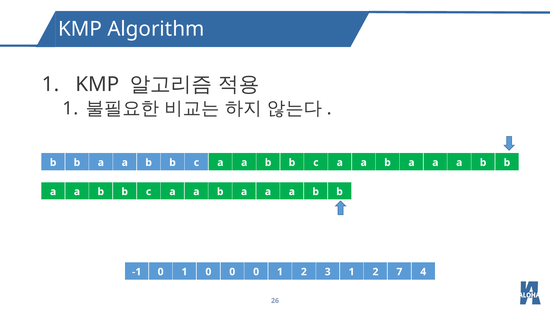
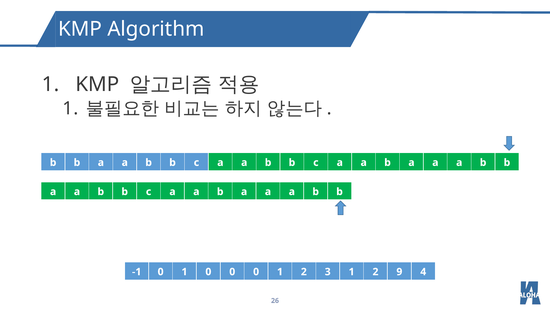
7: 7 -> 9 (399, 272)
